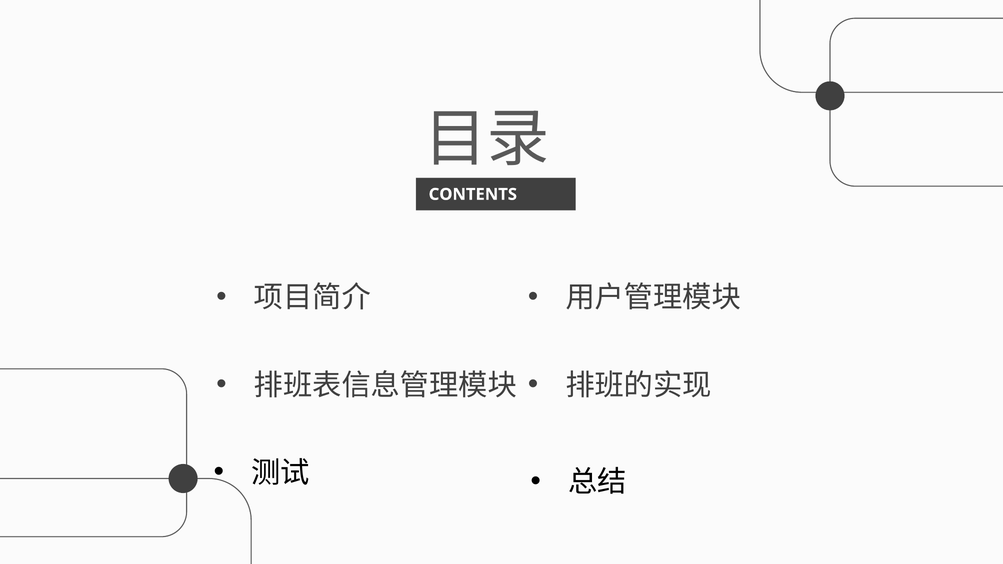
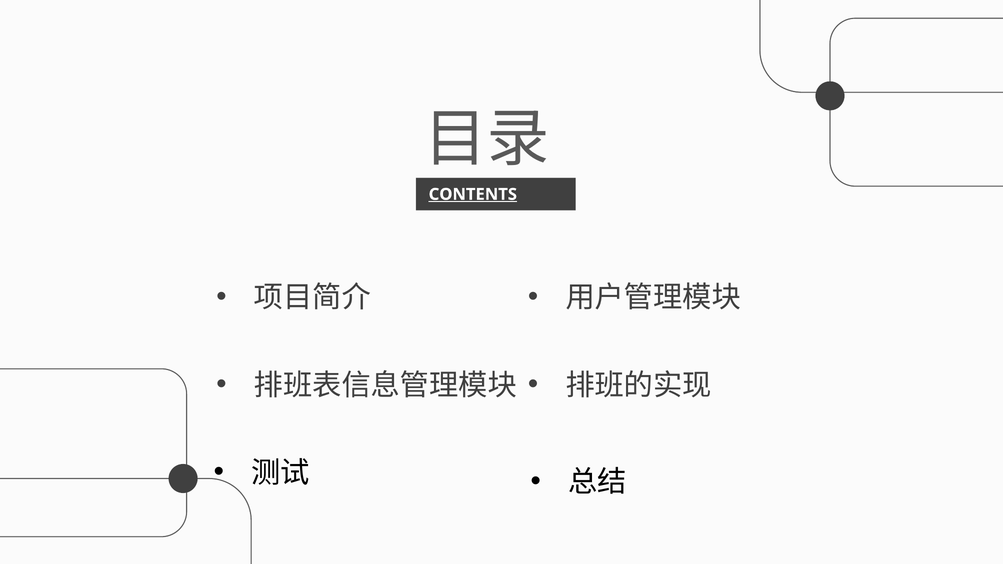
CONTENTS underline: none -> present (473, 194)
